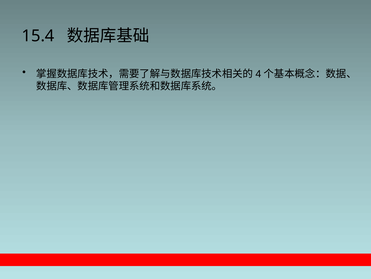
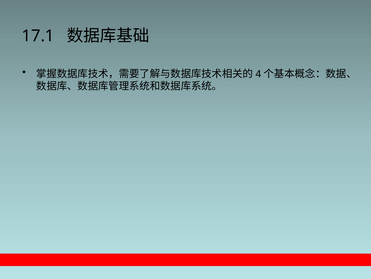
15.4: 15.4 -> 17.1 (38, 36)
